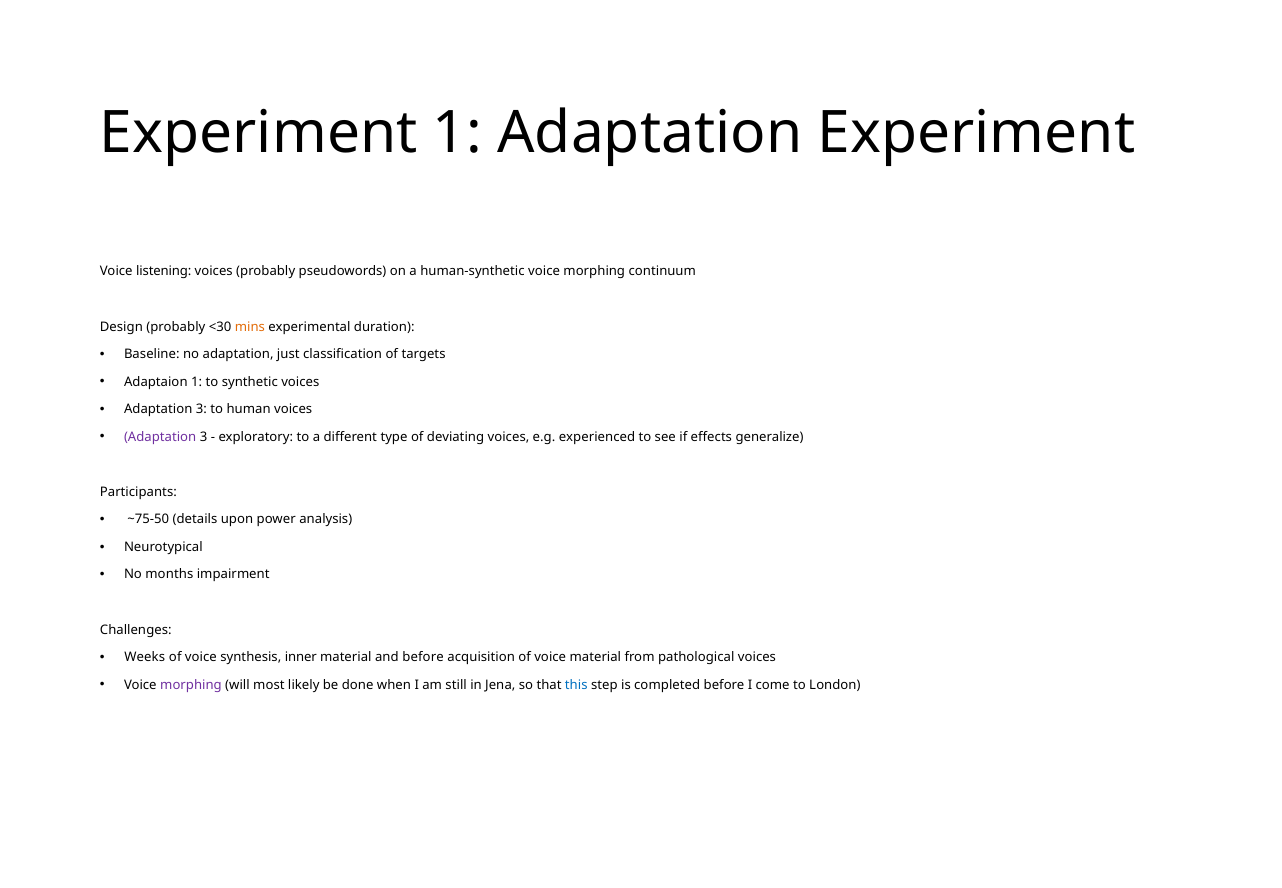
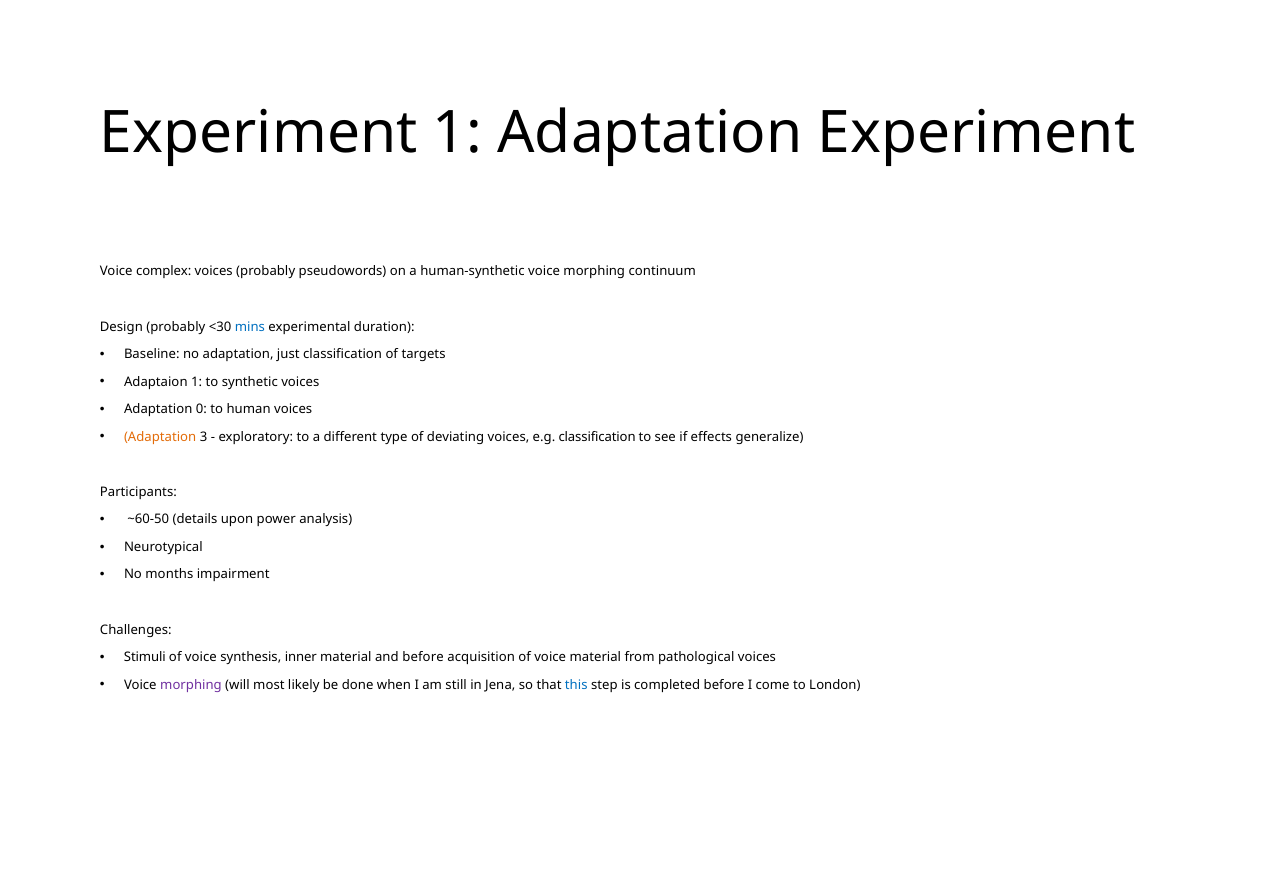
listening: listening -> complex (164, 271)
mins colour: orange -> blue (250, 327)
3: 3 -> 0 (201, 409)
Adaptation colour: purple -> orange (160, 437)
e.g experienced: experienced -> classification (597, 437)
~75-50: ~75-50 -> ~60-50 (148, 519)
Weeks: Weeks -> Stimuli (145, 657)
